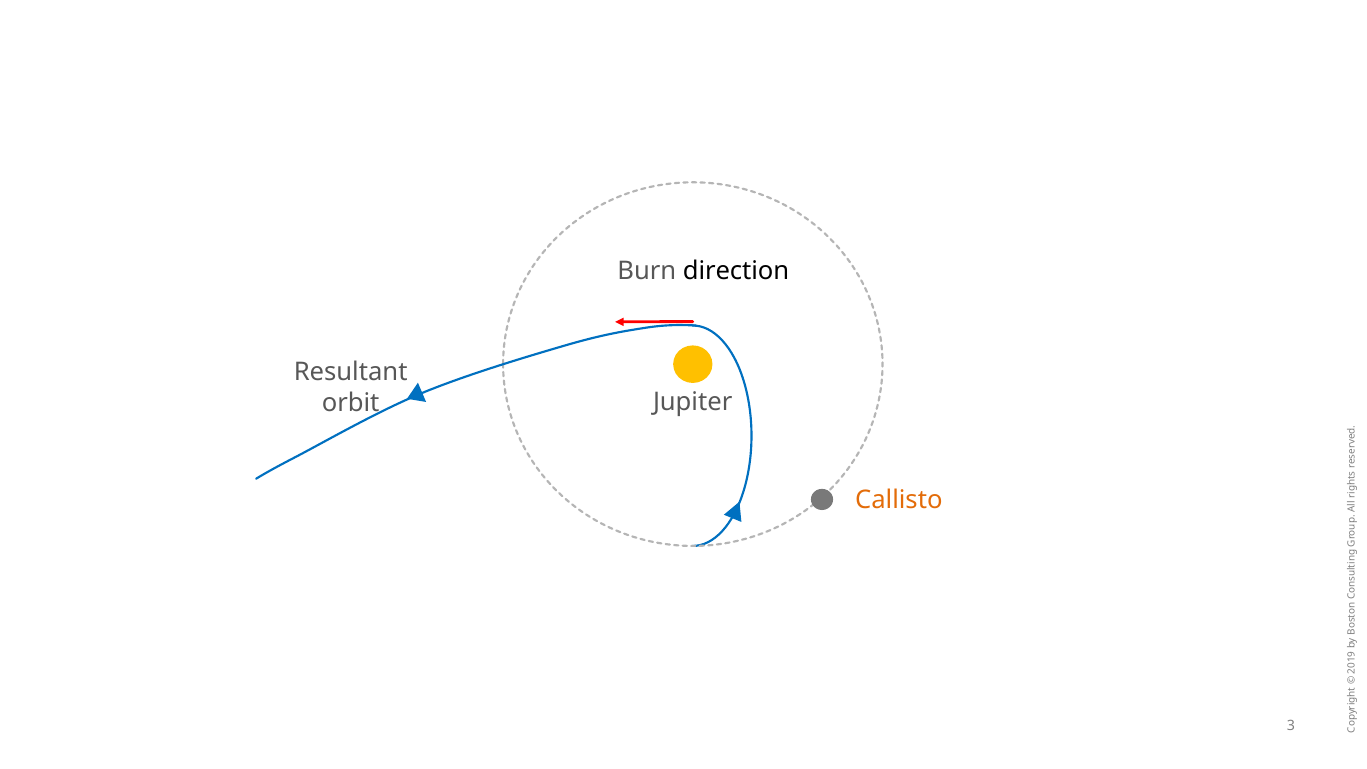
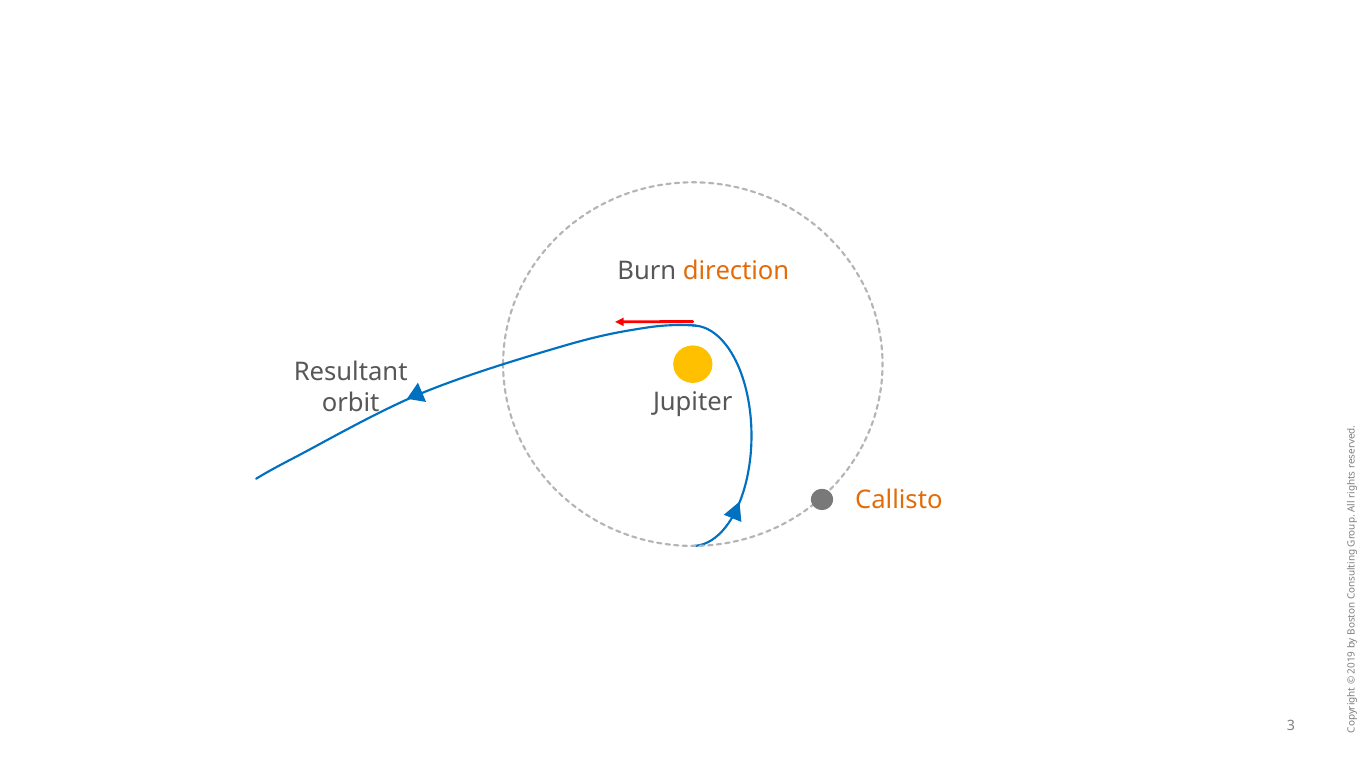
direction colour: black -> orange (736, 271)
